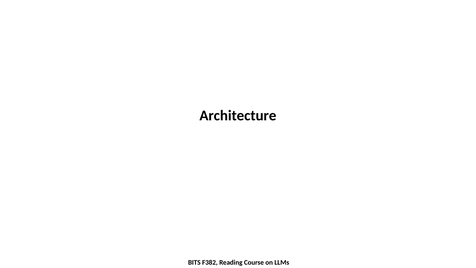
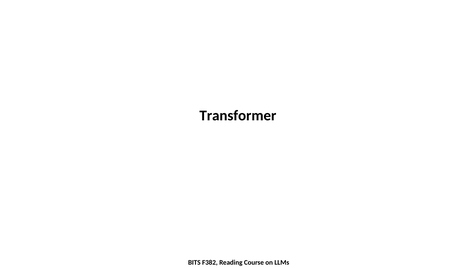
Architecture: Architecture -> Transformer (238, 115)
